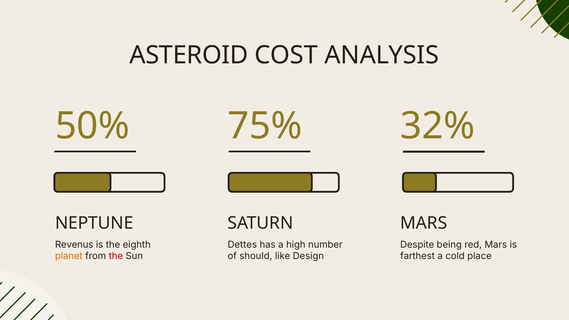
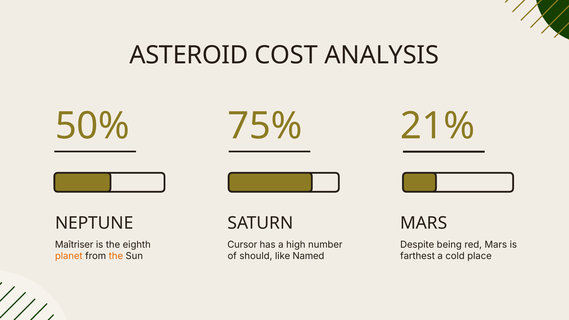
32%: 32% -> 21% (438, 126)
Revenus: Revenus -> Maîtriser (74, 245)
Dettes: Dettes -> Cursor (242, 245)
the colour: red -> orange (116, 256)
Design: Design -> Named (308, 256)
